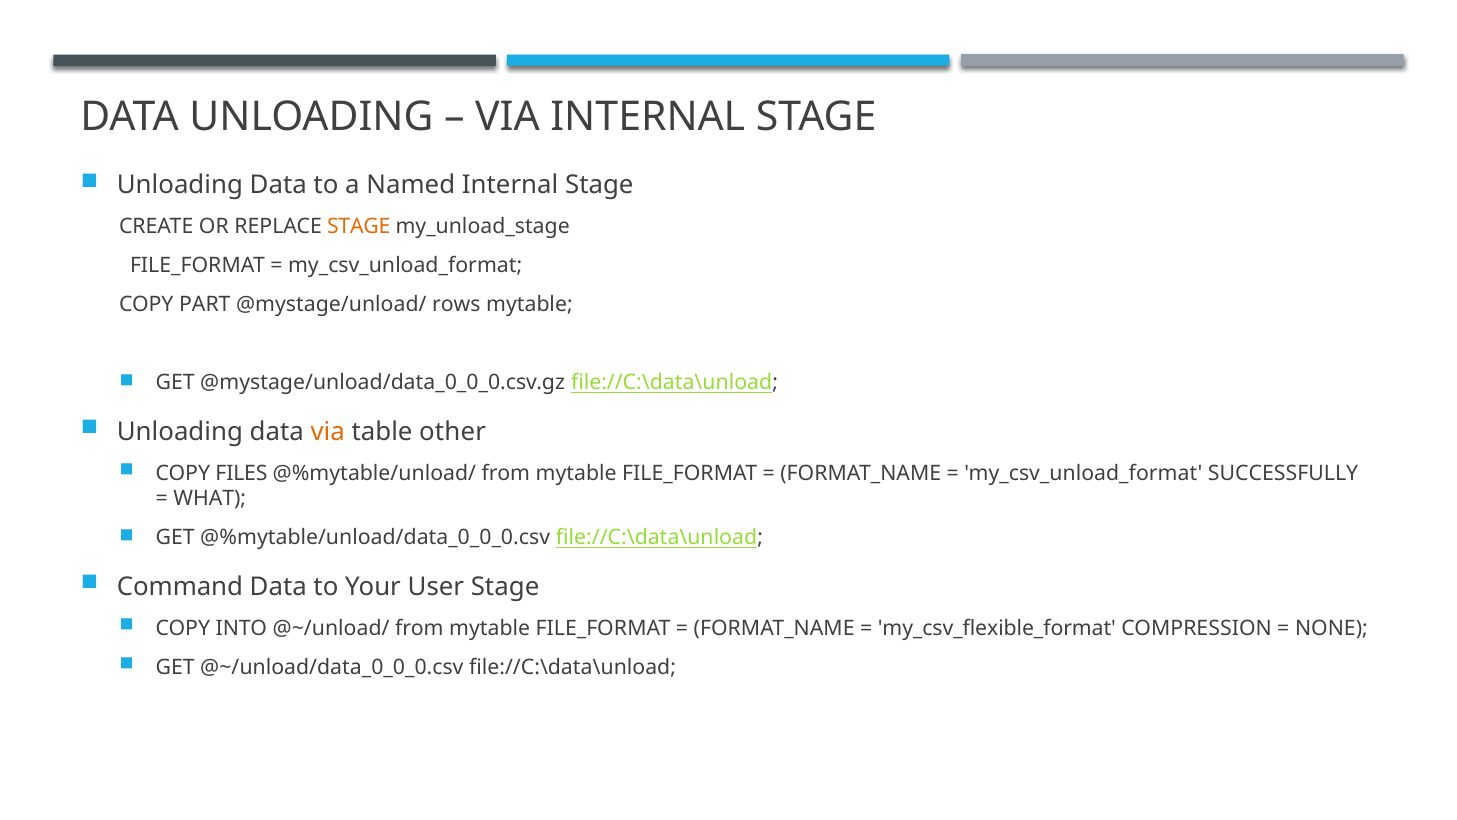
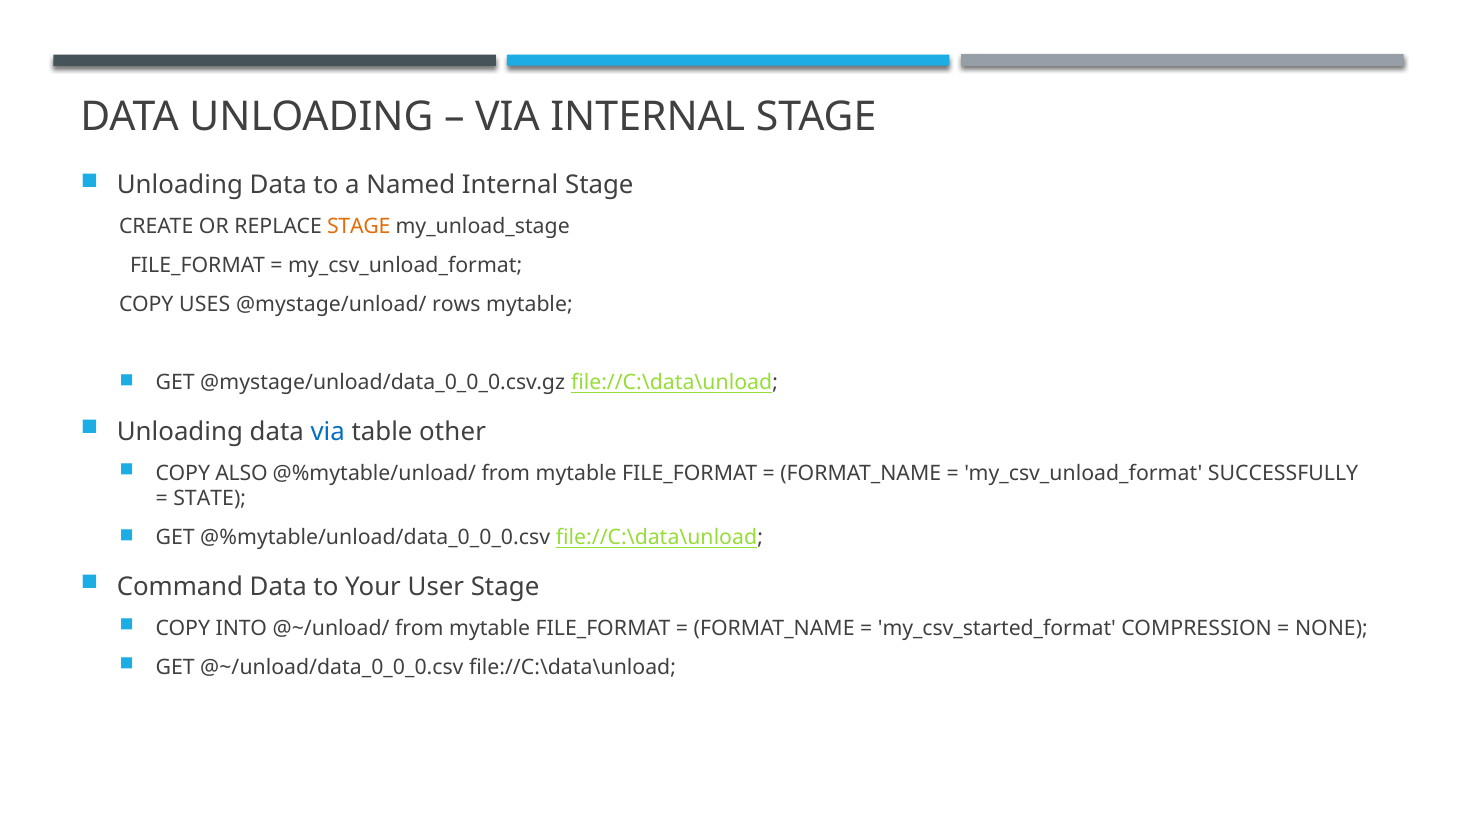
PART: PART -> USES (205, 304)
via colour: orange -> blue (328, 432)
FILES: FILES -> ALSO (241, 473)
WHAT: WHAT -> STATE (210, 498)
my_csv_flexible_format: my_csv_flexible_format -> my_csv_started_format (997, 628)
